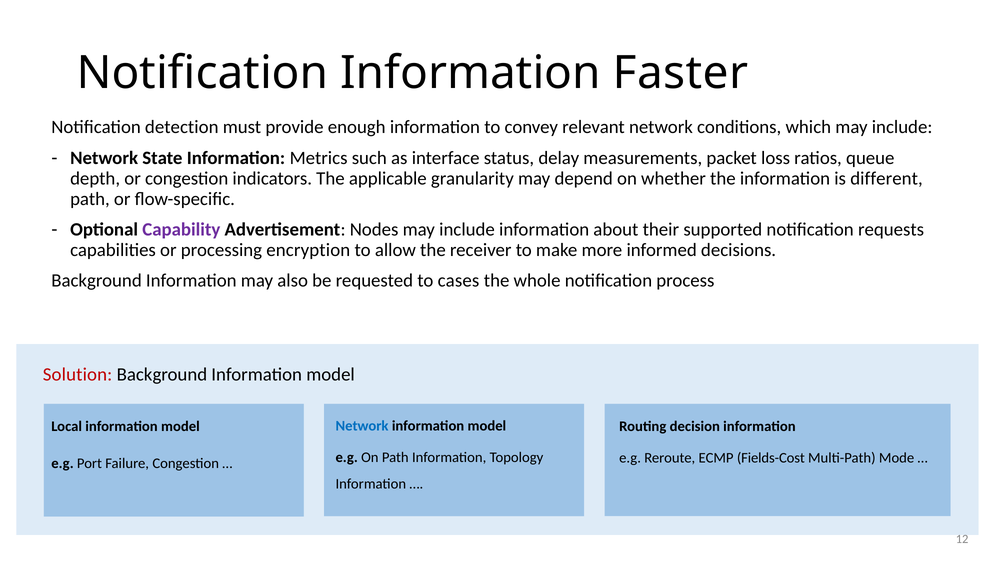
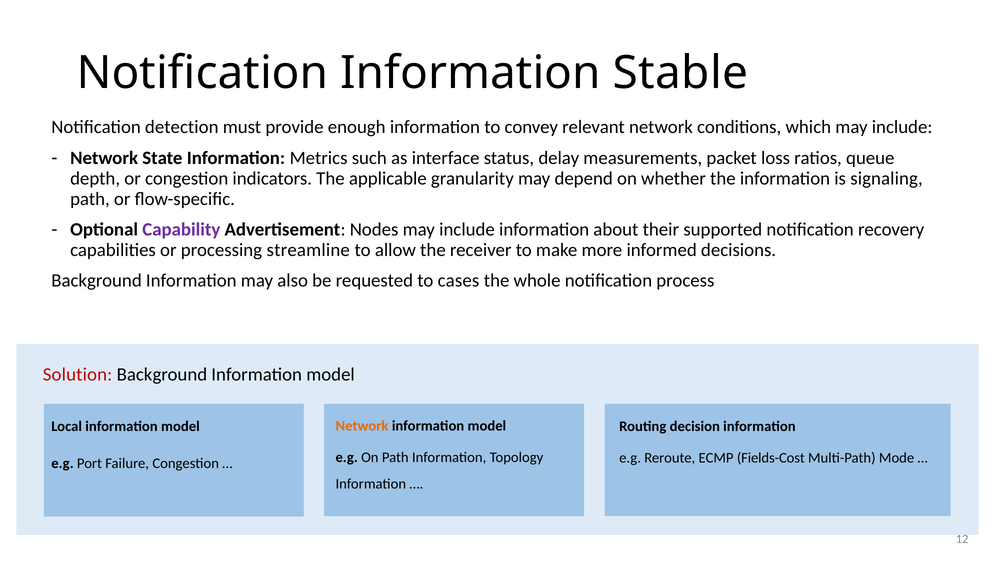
Faster: Faster -> Stable (680, 73)
different: different -> signaling (886, 179)
requests: requests -> recovery (891, 230)
encryption: encryption -> streamline (308, 250)
Network colour: blue -> orange (362, 426)
